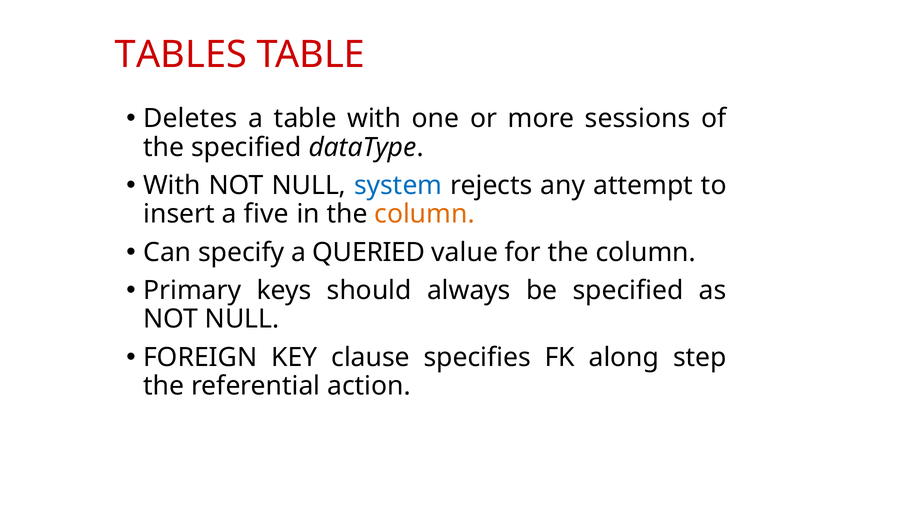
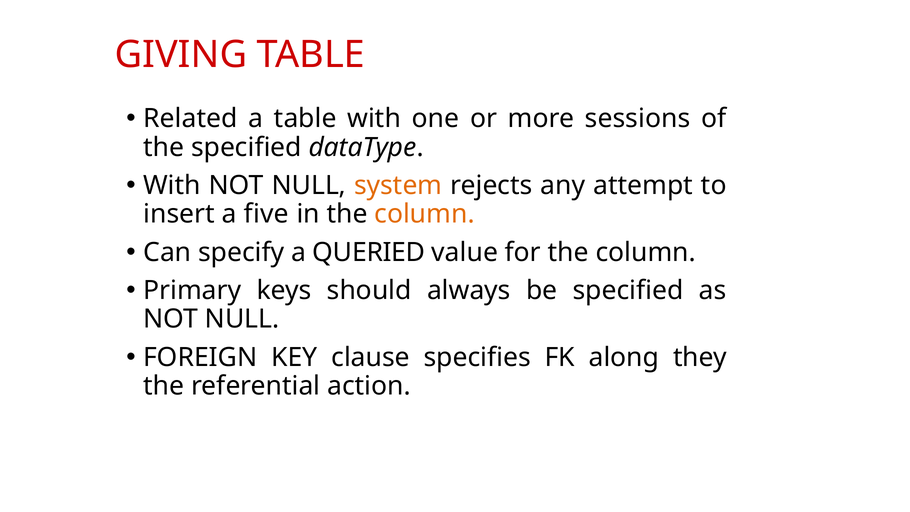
TABLES: TABLES -> GIVING (181, 55)
Deletes: Deletes -> Related (190, 119)
system colour: blue -> orange (398, 185)
step: step -> they (700, 357)
